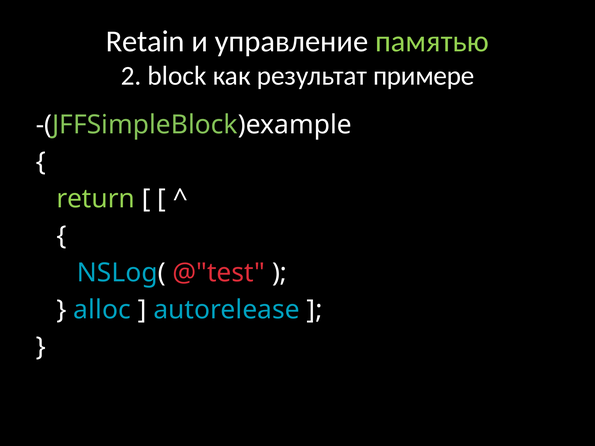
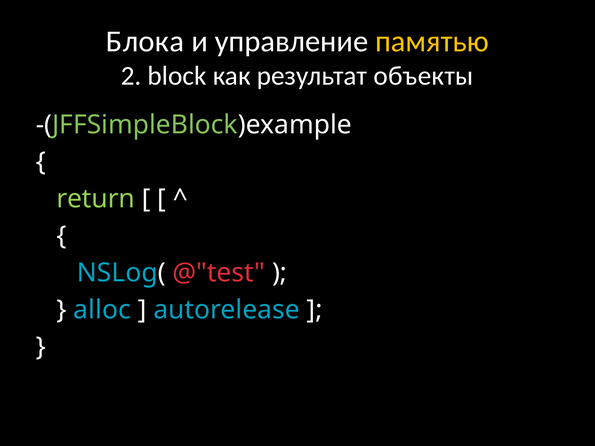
Retain: Retain -> Блока (145, 41)
памятью colour: light green -> yellow (432, 41)
примере: примере -> объекты (423, 76)
